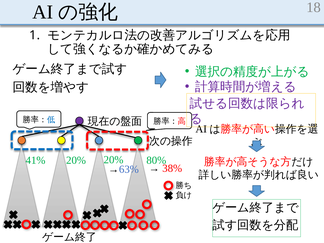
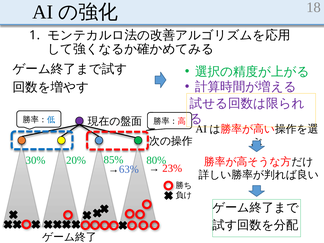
41%: 41% -> 30% (36, 160)
20% 20%: 20% -> 85% (114, 160)
38%: 38% -> 23% (172, 168)
